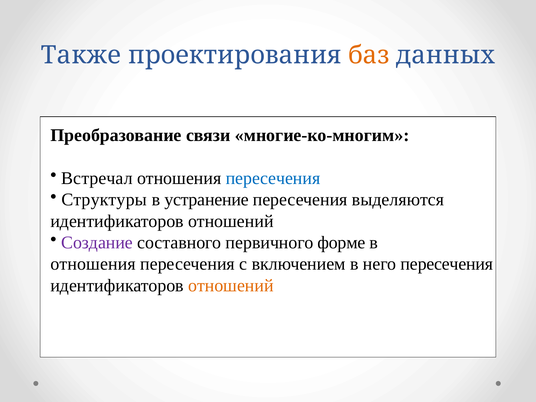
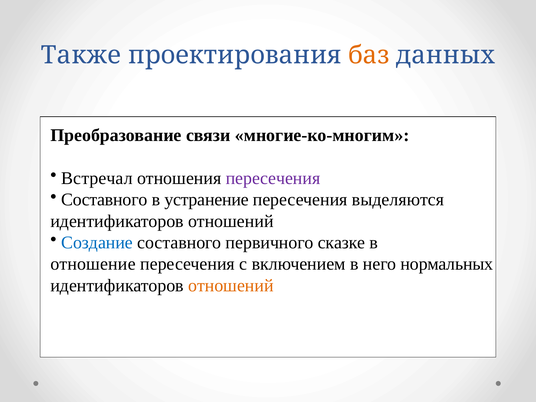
пересечения colour: blue -> purple (273, 178)
Структуры: Структуры -> Составного (104, 200)
Создание colour: purple -> blue (97, 243)
форме: форме -> сказке (341, 243)
отношения: отношения -> отношение (93, 264)
него пересечения: пересечения -> нормальных (447, 264)
